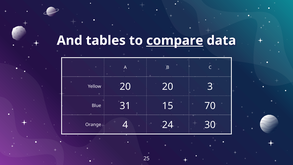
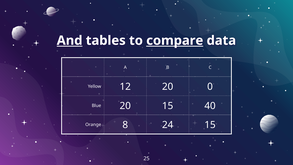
And underline: none -> present (70, 40)
Yellow 20: 20 -> 12 (125, 87)
3: 3 -> 0 (210, 87)
Blue 31: 31 -> 20 (125, 106)
70: 70 -> 40 (210, 106)
4: 4 -> 8 (125, 125)
24 30: 30 -> 15 (210, 125)
